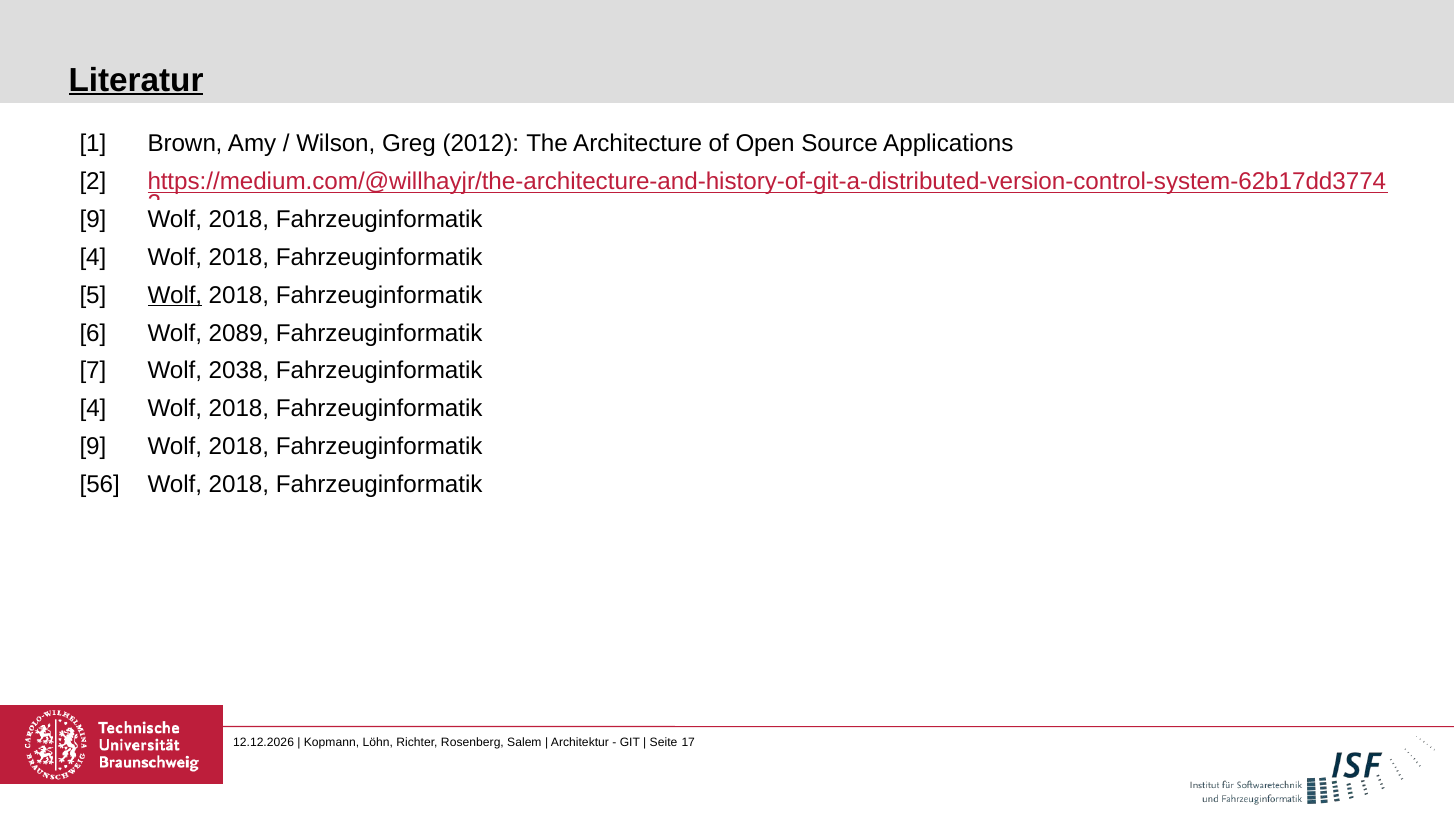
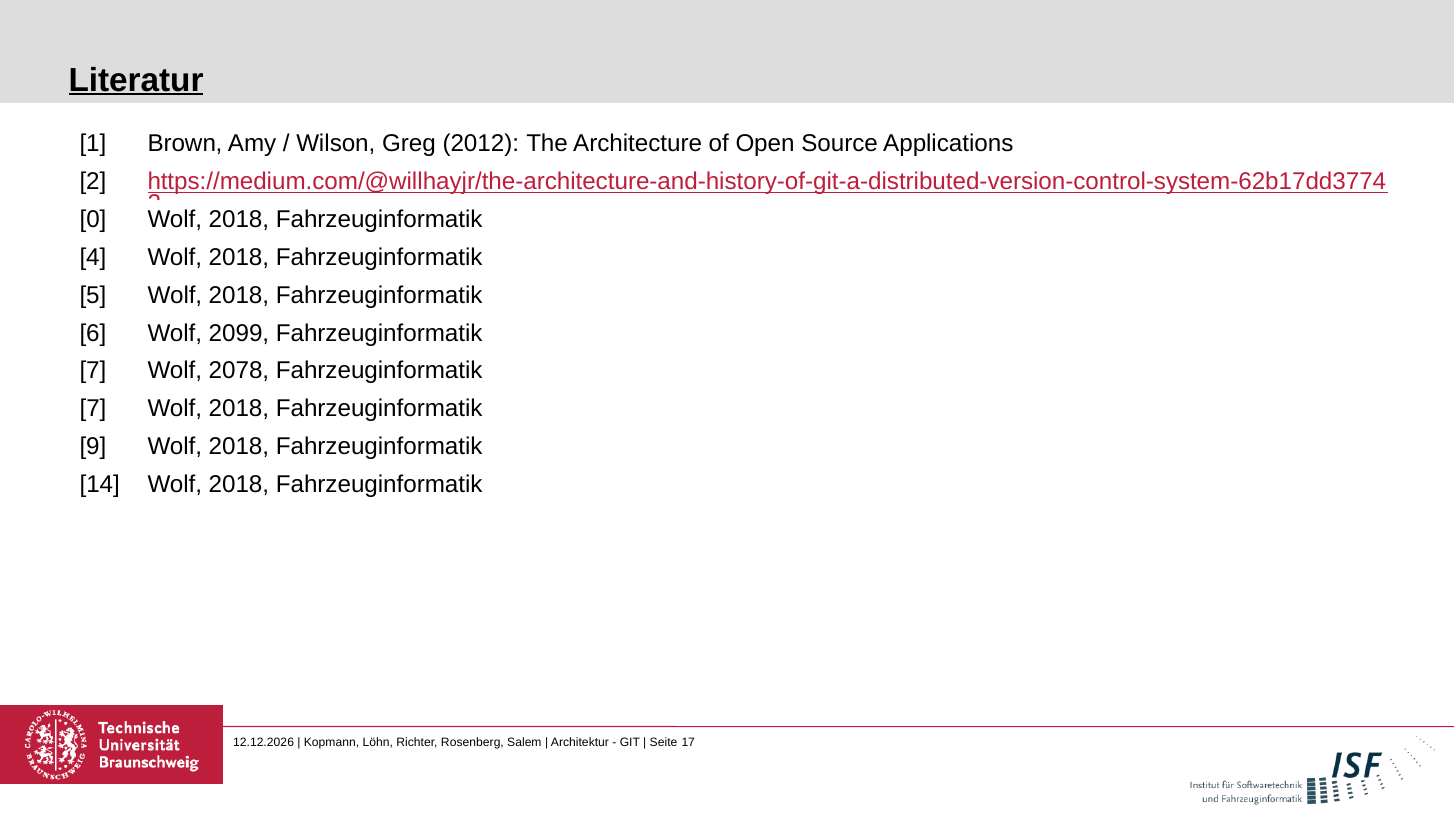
9: 9 -> 0 (93, 219)
Wolf underline: present -> none (175, 295)
2089: 2089 -> 2099 (239, 333)
2038: 2038 -> 2078 (239, 371)
4: 4 -> 7 (93, 409)
56: 56 -> 14 (100, 484)
